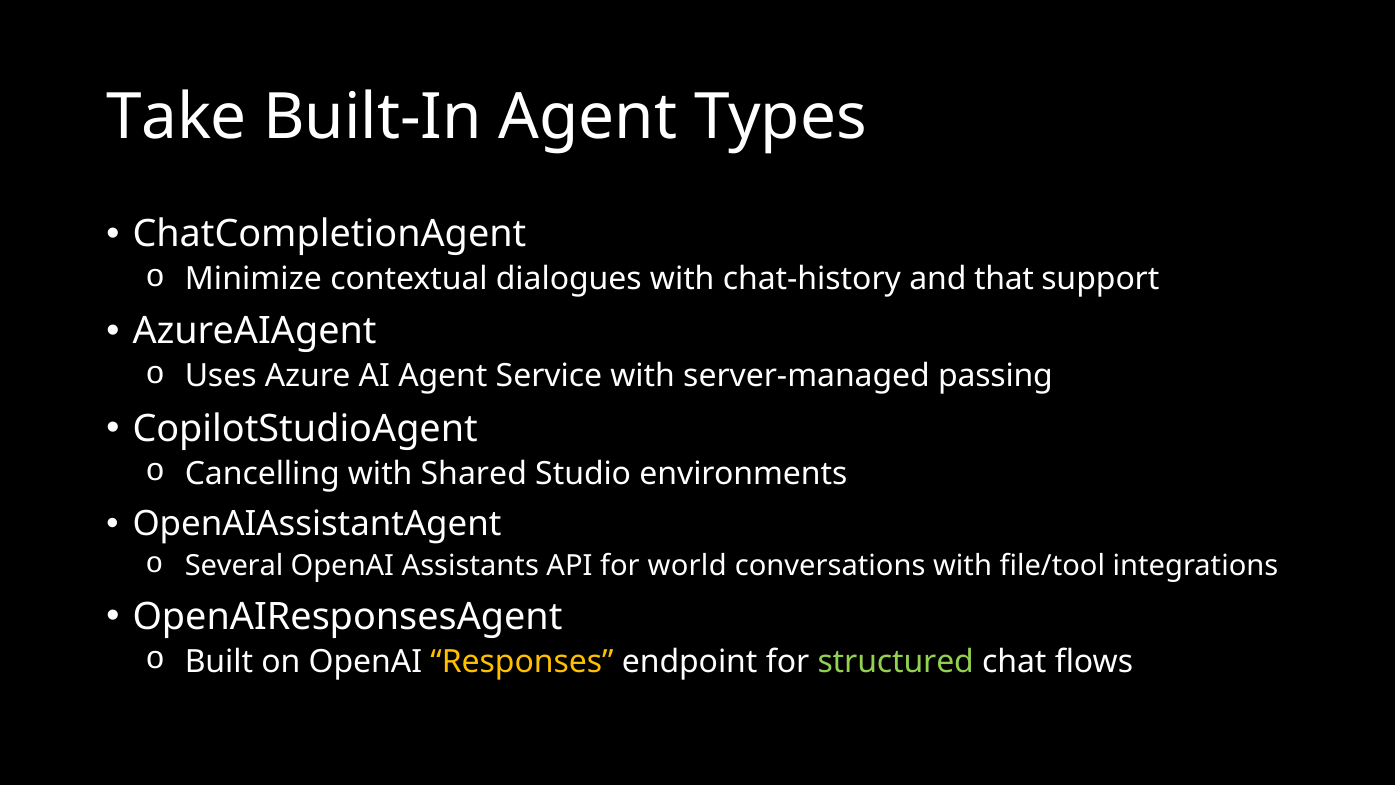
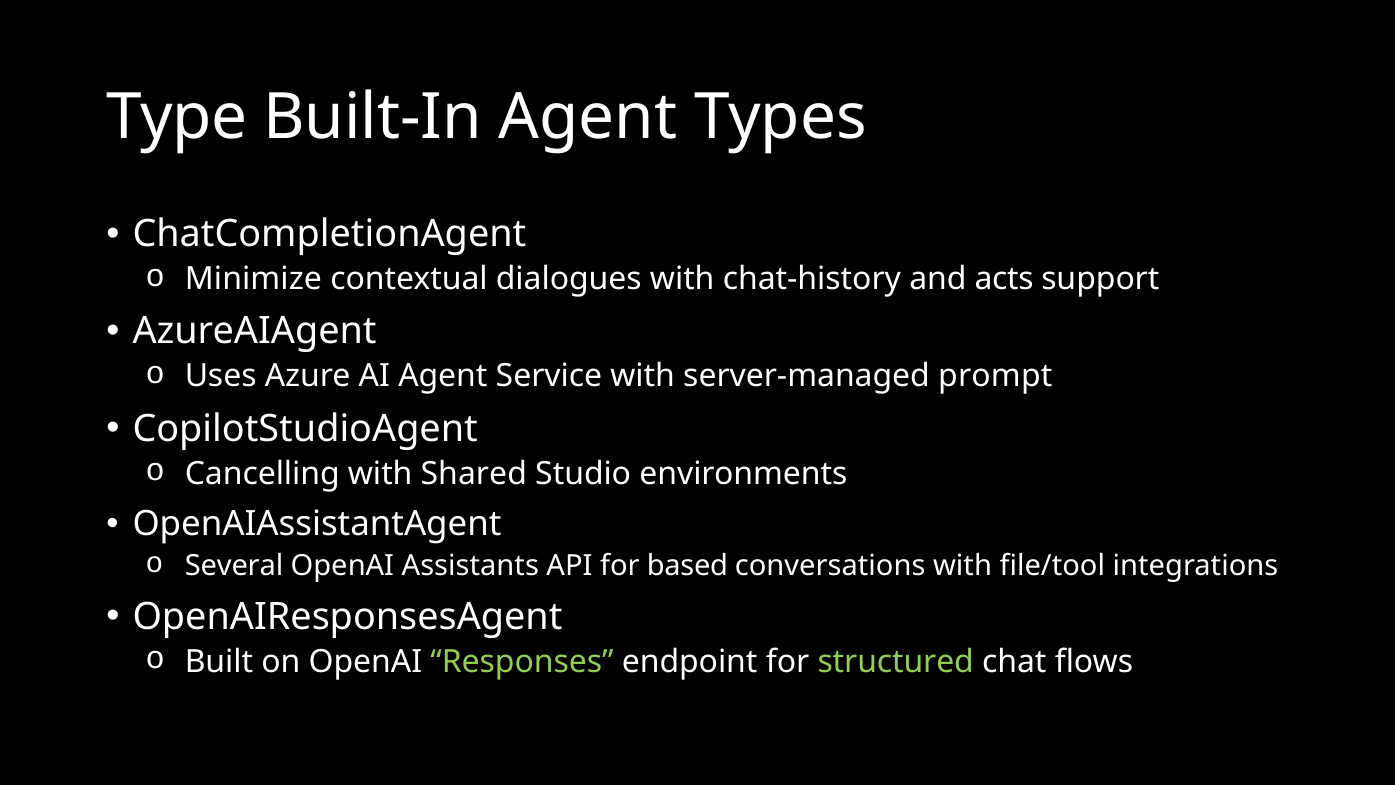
Take: Take -> Type (177, 117)
that: that -> acts (1004, 279)
passing: passing -> prompt (995, 376)
world: world -> based (687, 566)
Responses colour: yellow -> light green (522, 661)
